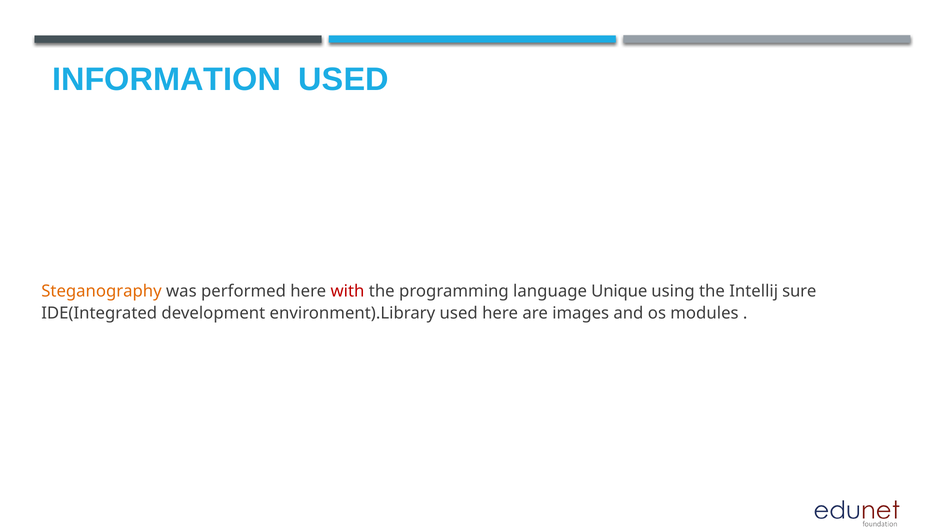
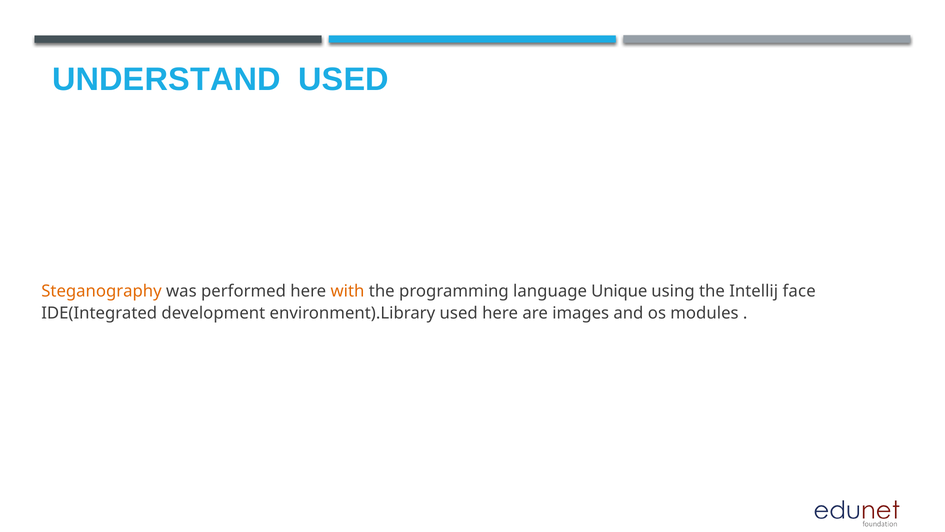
INFORMATION: INFORMATION -> UNDERSTAND (166, 80)
with colour: red -> orange (348, 291)
sure: sure -> face (799, 291)
